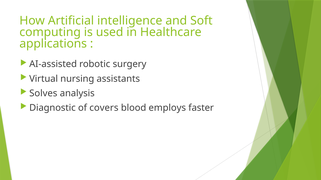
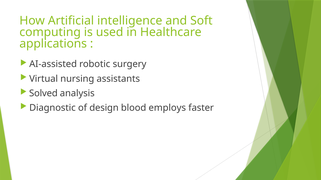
Solves: Solves -> Solved (43, 94)
covers: covers -> design (104, 108)
